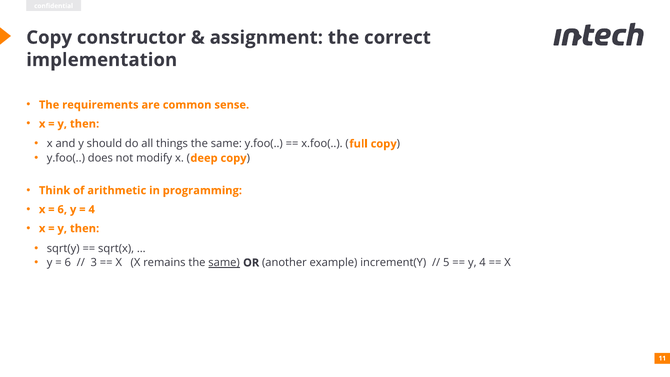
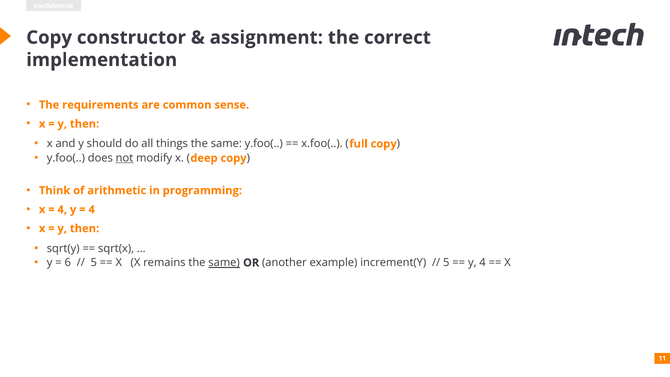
not underline: none -> present (125, 158)
6: 6 -> 4 (62, 209)
3: 3 -> 5 (94, 263)
